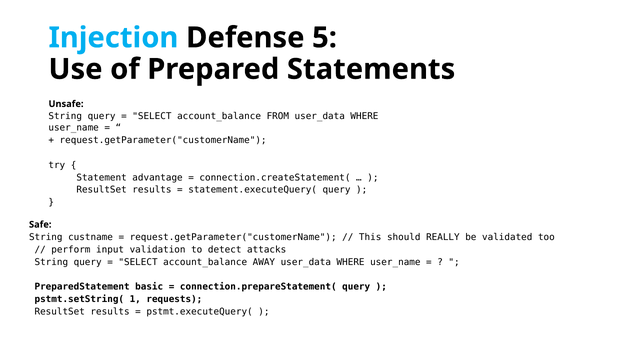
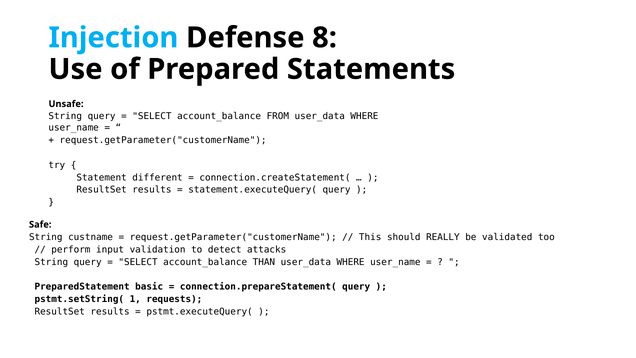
5: 5 -> 8 (325, 38)
advantage: advantage -> different (158, 177)
AWAY: AWAY -> THAN (264, 262)
